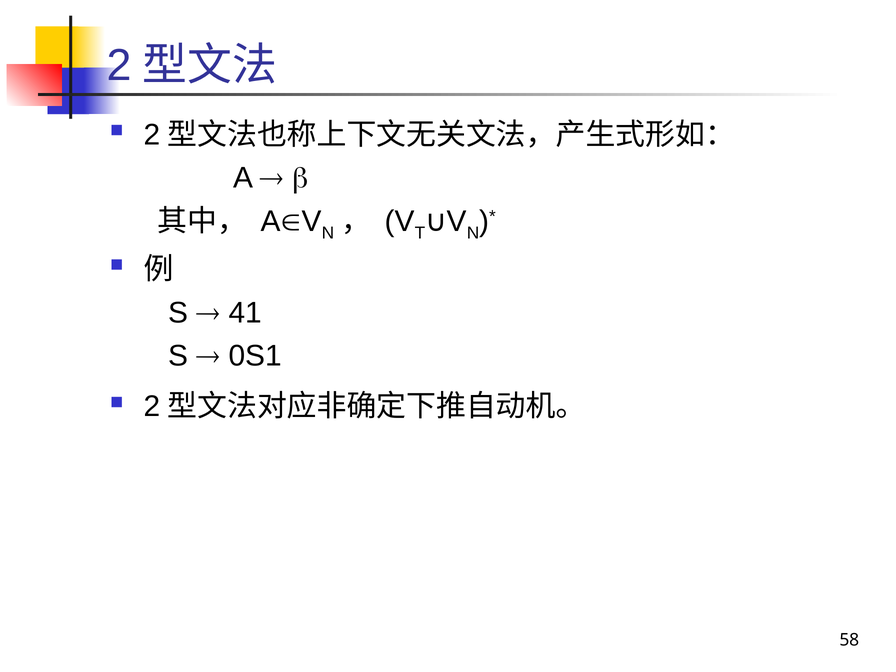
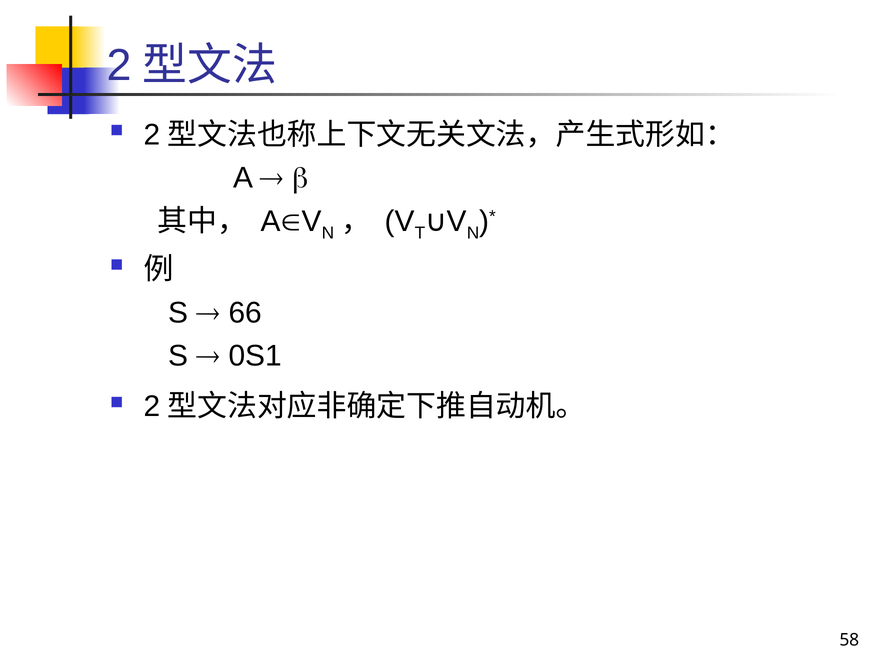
41: 41 -> 66 (245, 313)
